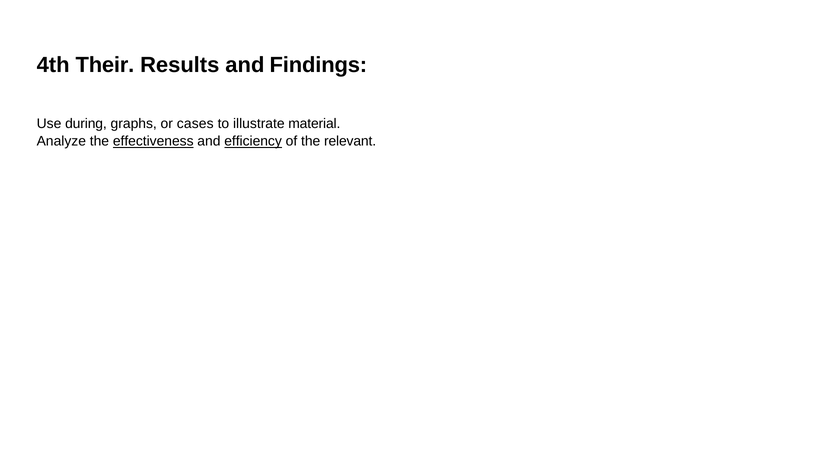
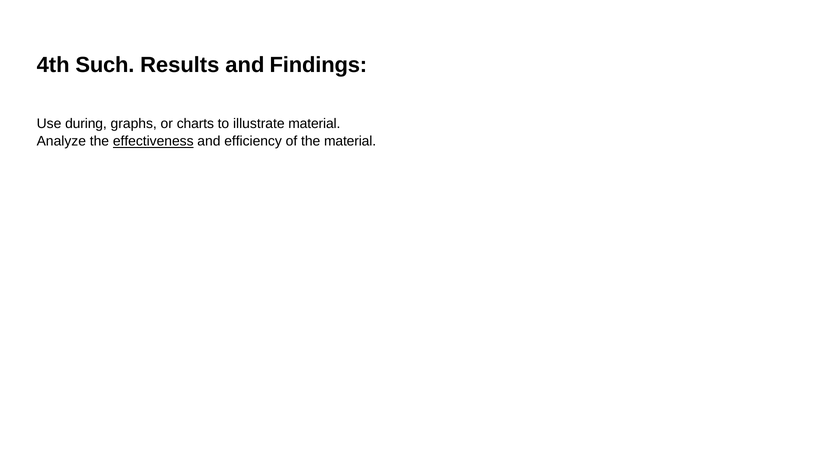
Their: Their -> Such (105, 65)
cases: cases -> charts (195, 124)
efficiency underline: present -> none (253, 142)
the relevant: relevant -> material (350, 142)
